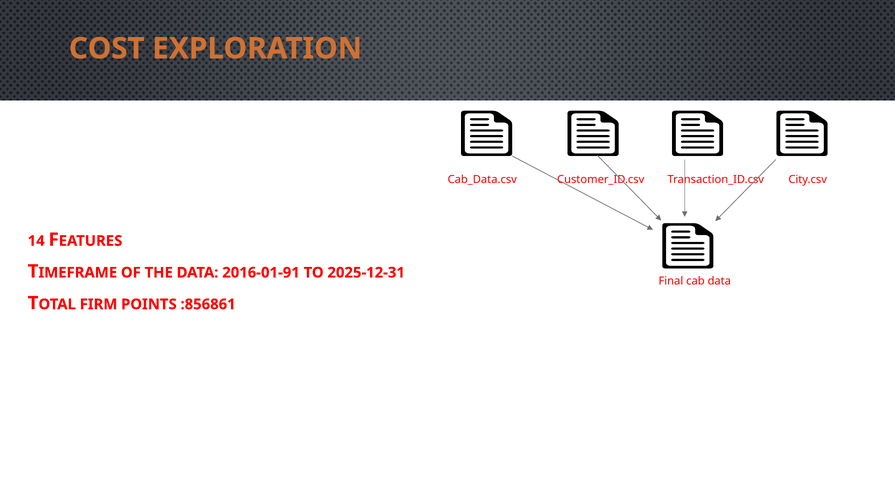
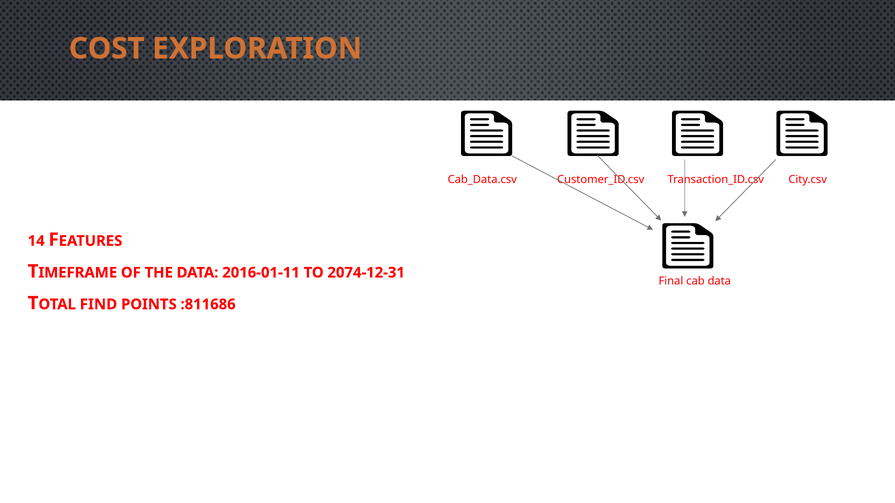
2016-01-91: 2016-01-91 -> 2016-01-11 (261, 273)
2025-12-31: 2025-12-31 -> 2074-12-31 (366, 273)
FIRM: FIRM -> FIND (98, 305)
:856861: :856861 -> :811686 (208, 305)
